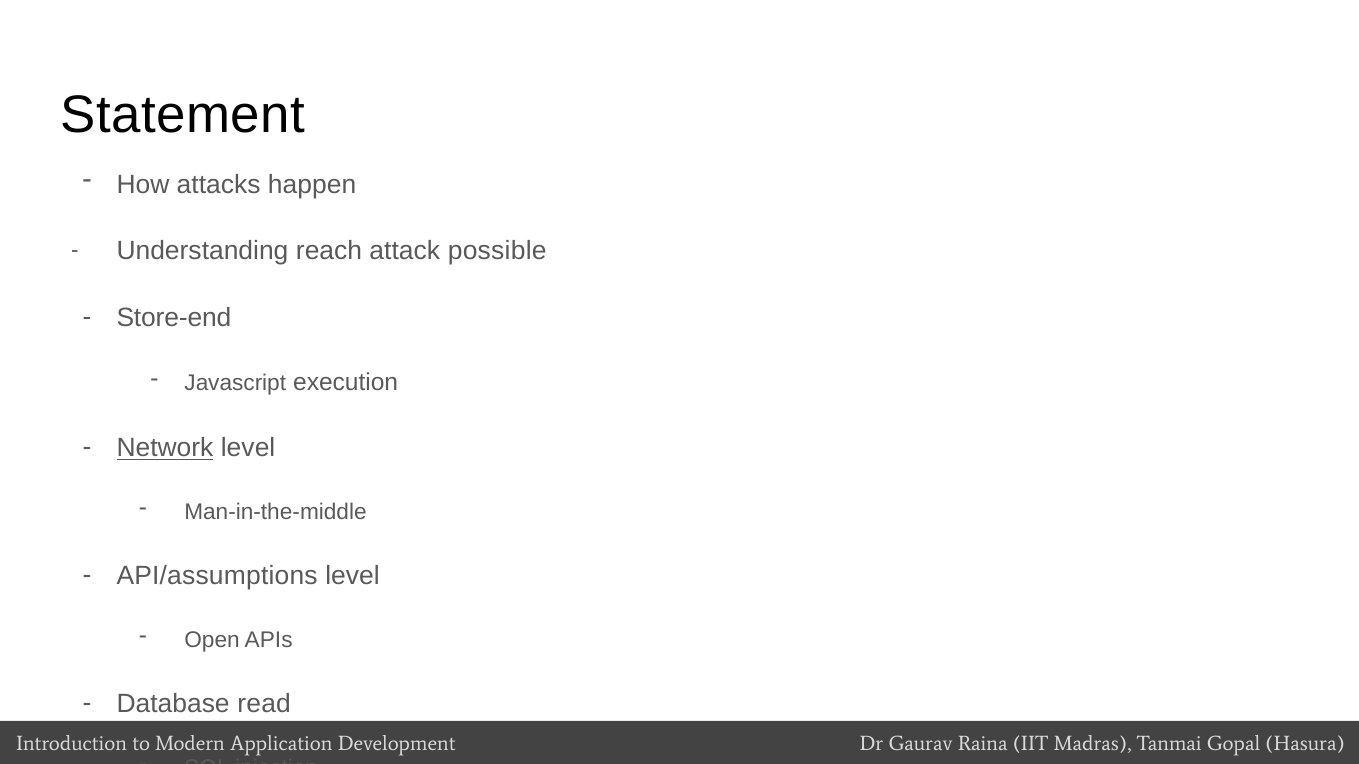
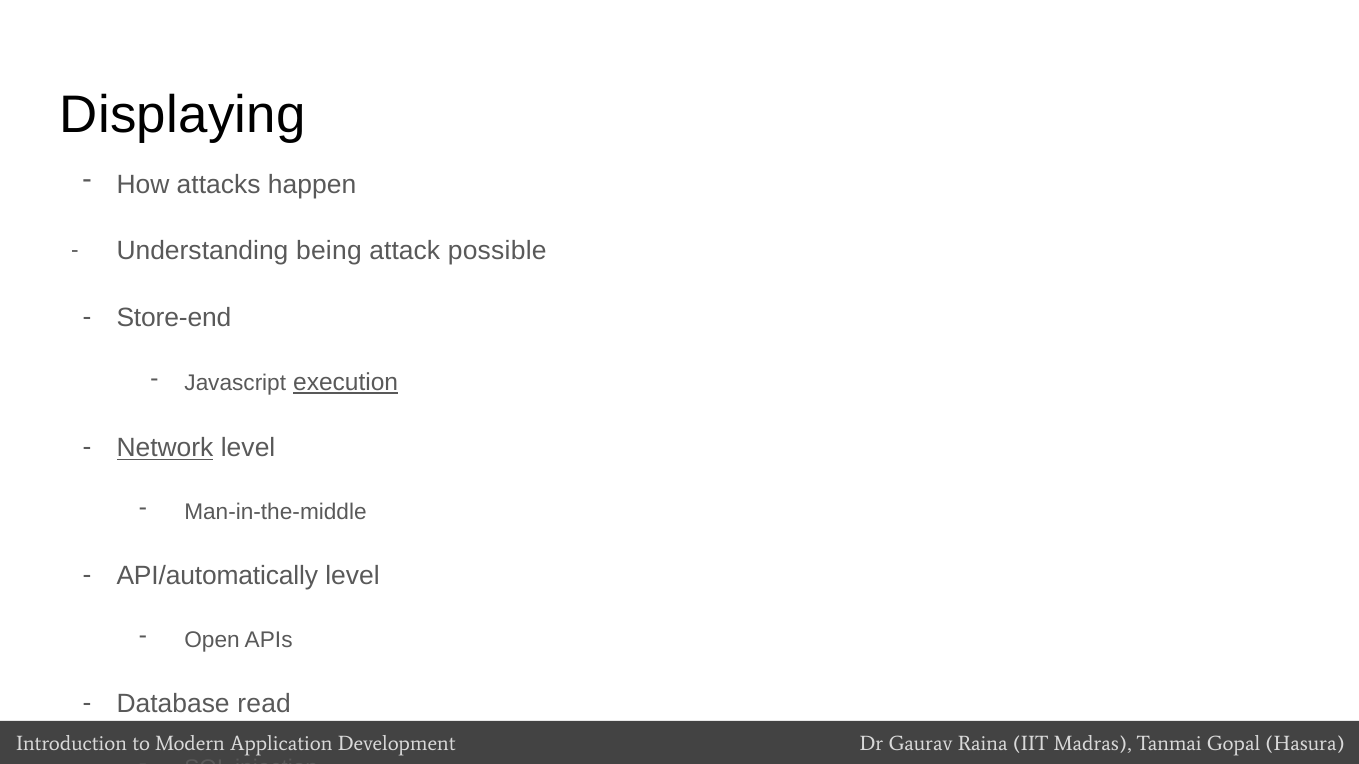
Statement: Statement -> Displaying (183, 115)
reach: reach -> being (329, 251)
execution underline: none -> present (346, 383)
API/assumptions: API/assumptions -> API/automatically (217, 577)
